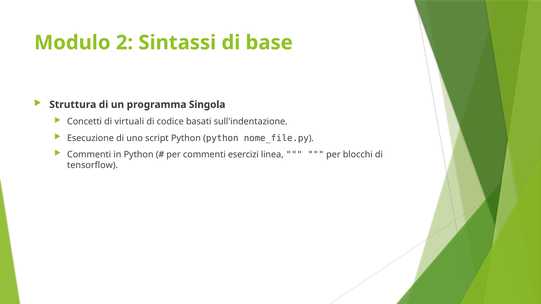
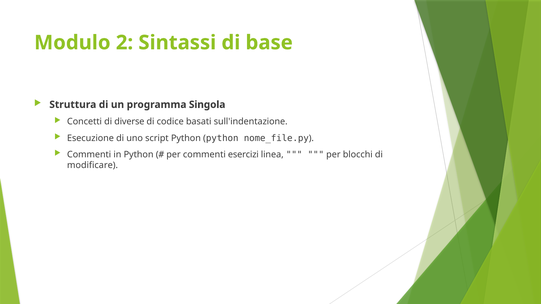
virtuali: virtuali -> diverse (129, 122)
tensorflow: tensorflow -> modificare (93, 165)
